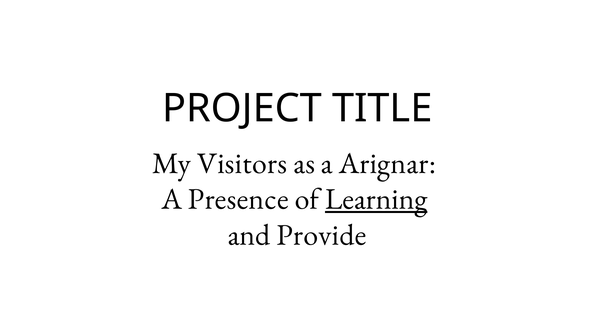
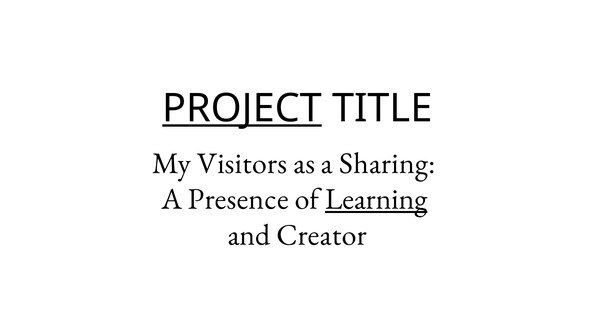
PROJECT underline: none -> present (242, 108)
Arignar: Arignar -> Sharing (387, 163)
Provide: Provide -> Creator (322, 235)
